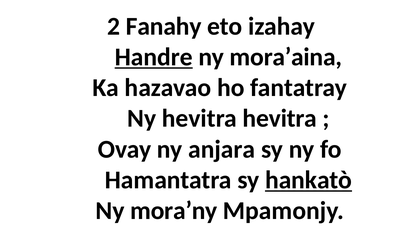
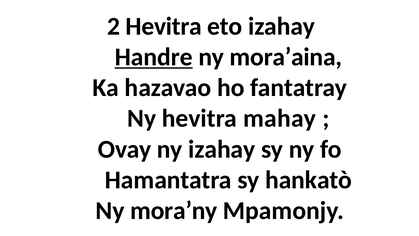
2 Fanahy: Fanahy -> Hevitra (164, 26)
hevitra hevitra: hevitra -> mahay (280, 118)
ny anjara: anjara -> izahay (222, 149)
hankatò underline: present -> none (309, 180)
